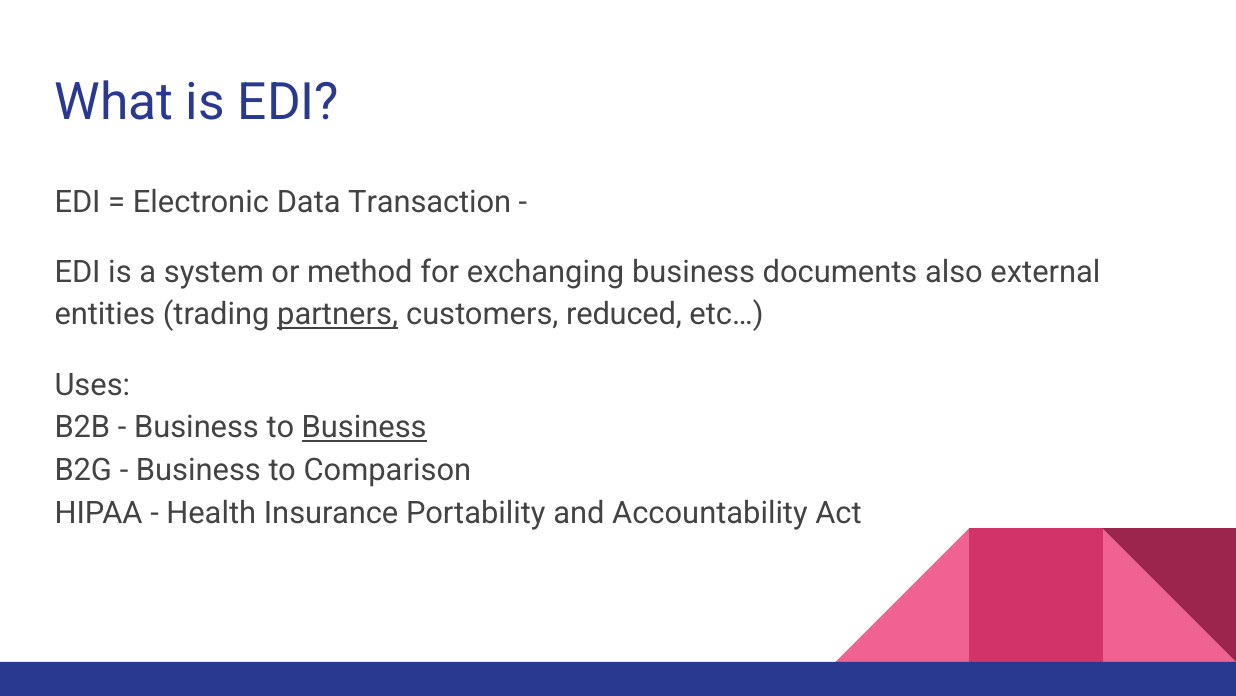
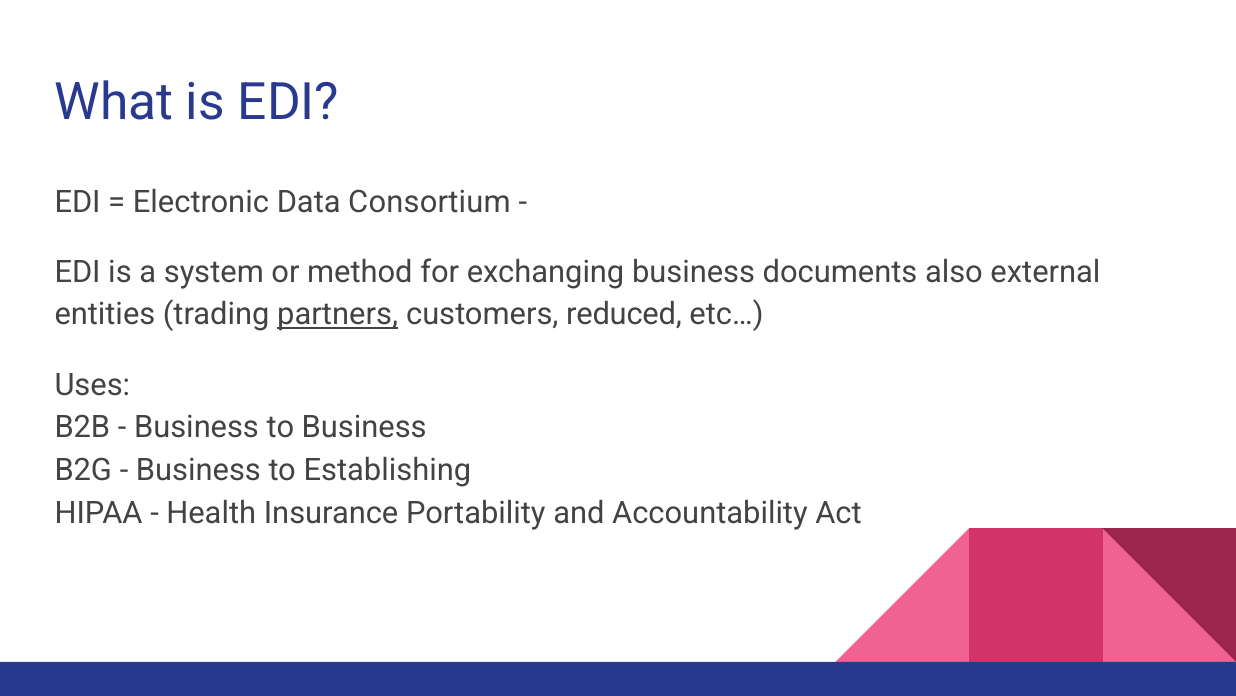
Transaction: Transaction -> Consortium (430, 202)
Business underline: present -> none (364, 427)
Comparison: Comparison -> Establishing (387, 470)
